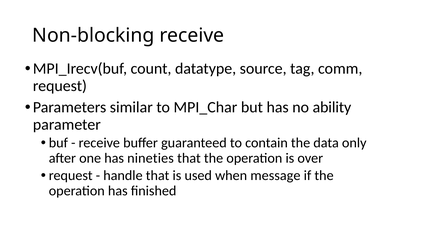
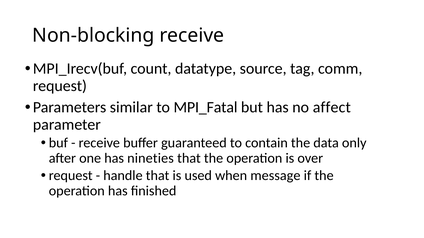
MPI_Char: MPI_Char -> MPI_Fatal (206, 108)
ability: ability -> affect (332, 108)
